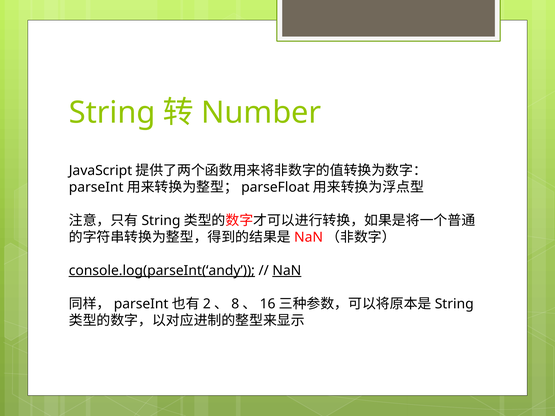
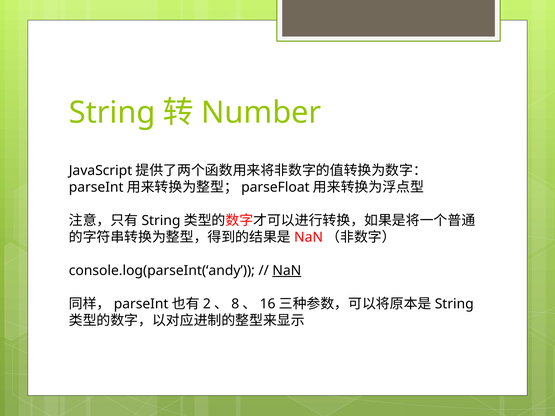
console.log(parseInt(‘andy underline: present -> none (162, 271)
